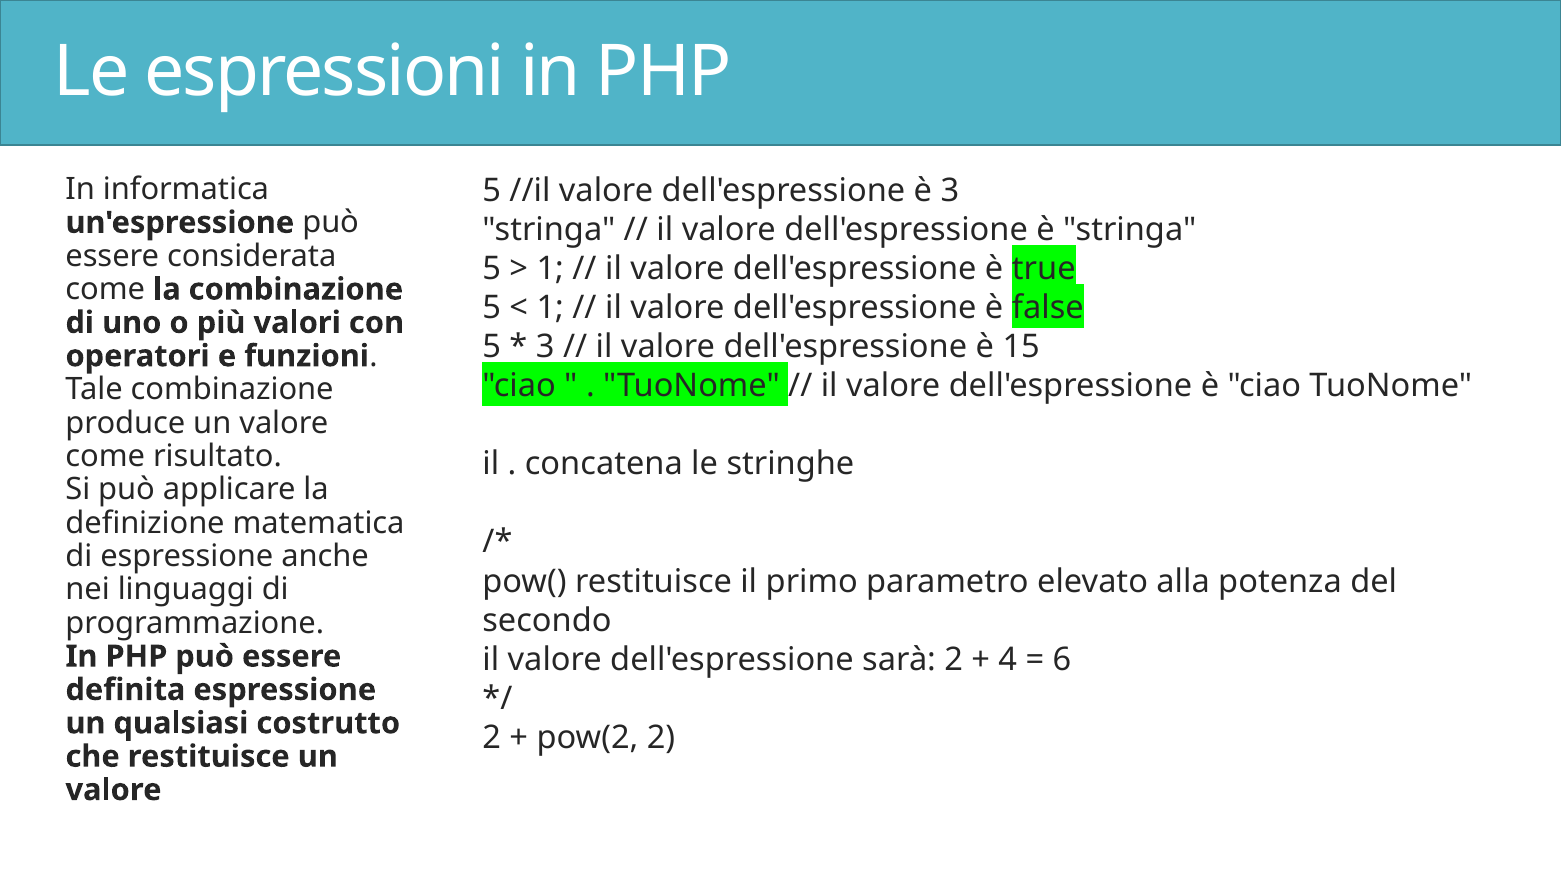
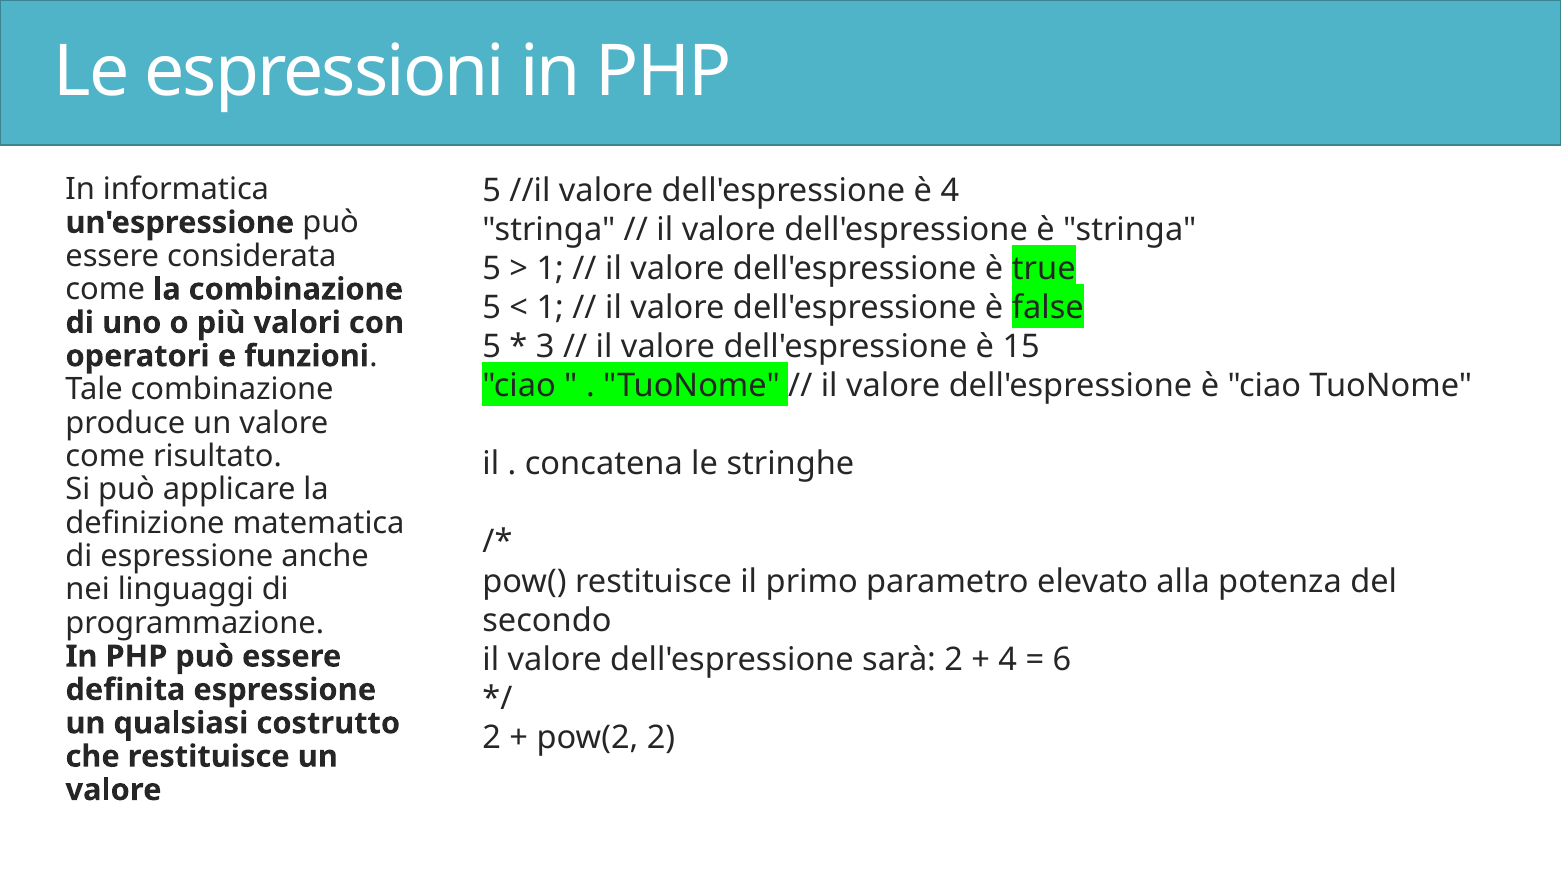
è 3: 3 -> 4 (950, 190)
